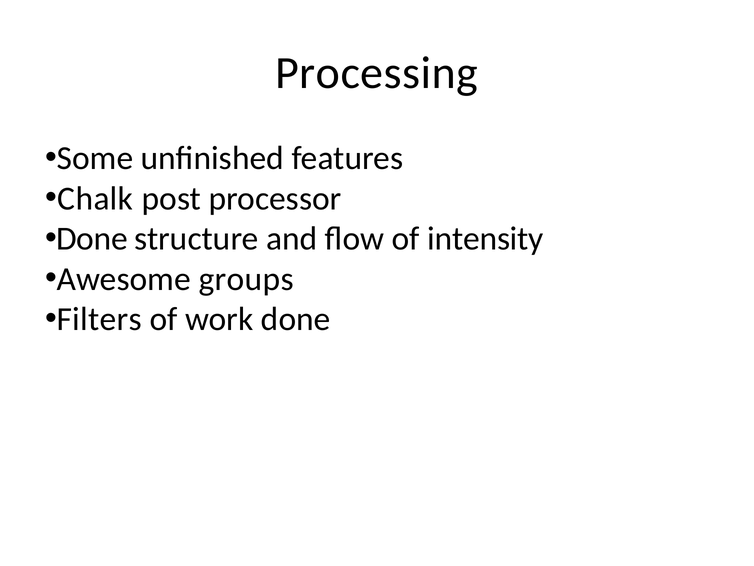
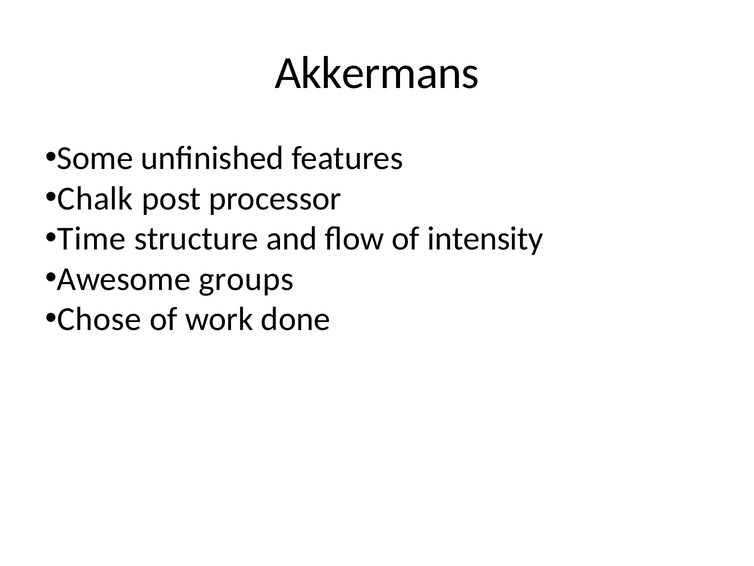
Processing: Processing -> Akkermans (377, 73)
Done: Done -> Time (92, 239)
Filters: Filters -> Chose (99, 319)
